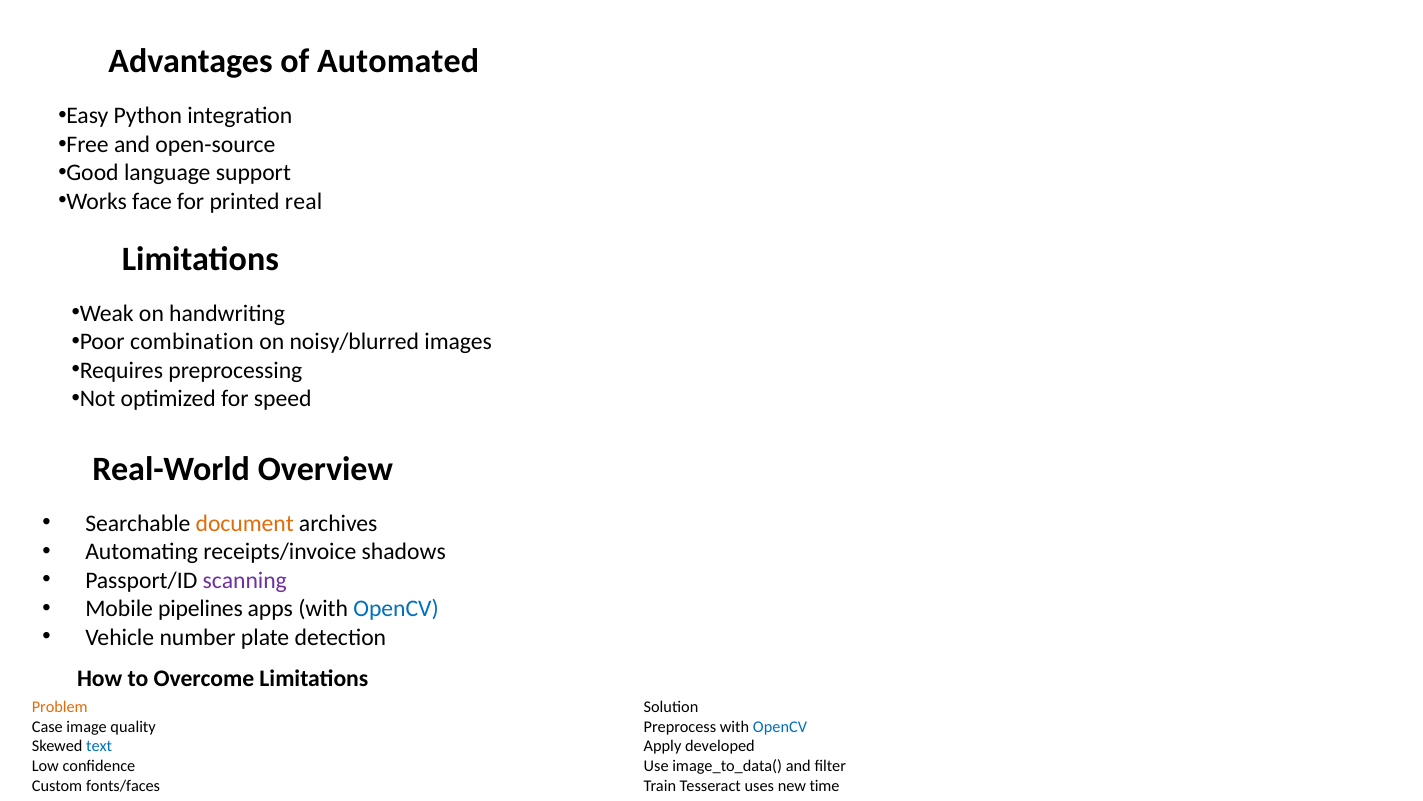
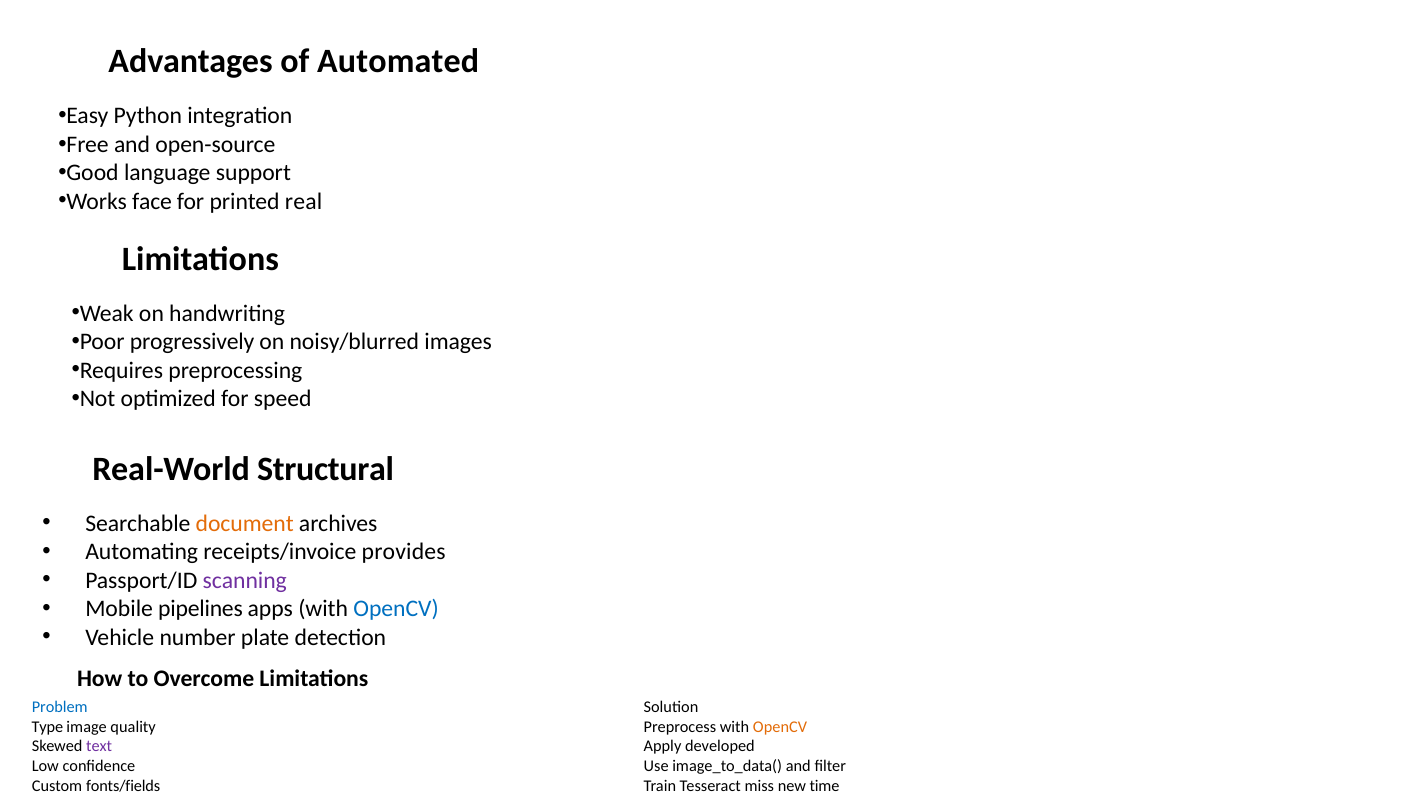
combination: combination -> progressively (192, 342)
Overview: Overview -> Structural (326, 469)
shadows: shadows -> provides (404, 551)
Problem colour: orange -> blue (60, 707)
Case: Case -> Type (47, 726)
OpenCV colour: blue -> orange (780, 726)
text colour: blue -> purple (99, 746)
fonts/faces: fonts/faces -> fonts/fields (123, 785)
uses: uses -> miss (759, 785)
